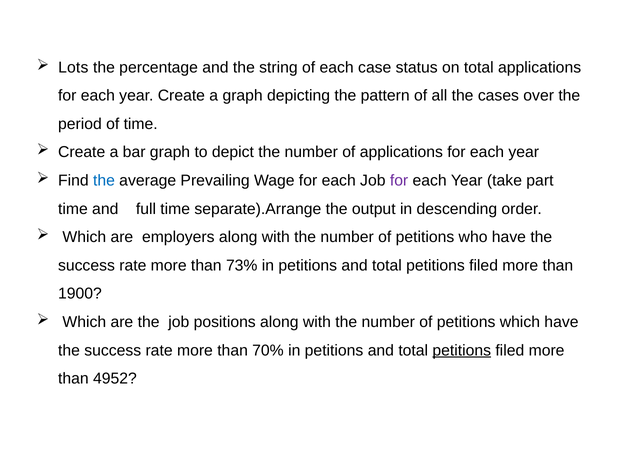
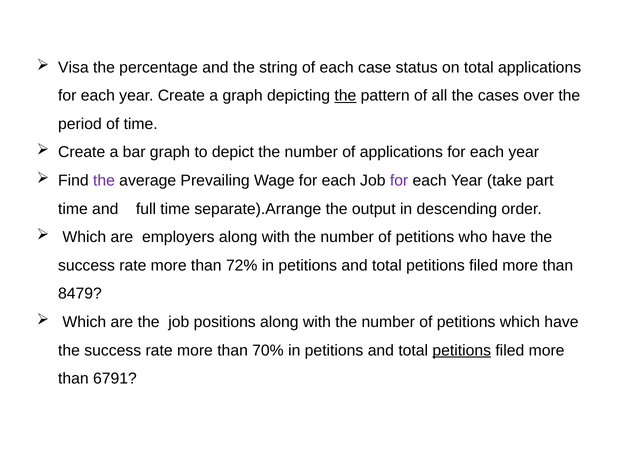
Lots: Lots -> Visa (73, 67)
the underline: none -> present (345, 96)
the colour: blue -> purple (104, 181)
73%: 73% -> 72% (242, 265)
1900: 1900 -> 8479 (80, 294)
4952: 4952 -> 6791 (115, 379)
